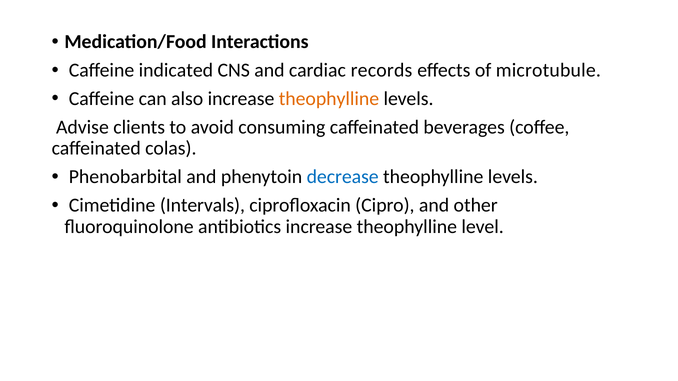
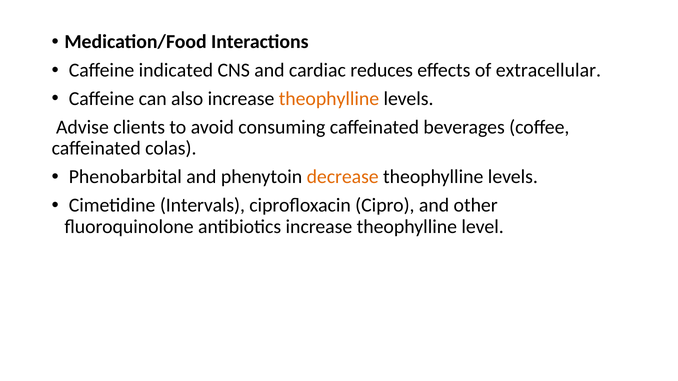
records: records -> reduces (382, 70)
microtubule: microtubule -> extracellular (548, 70)
decrease colour: blue -> orange (343, 177)
